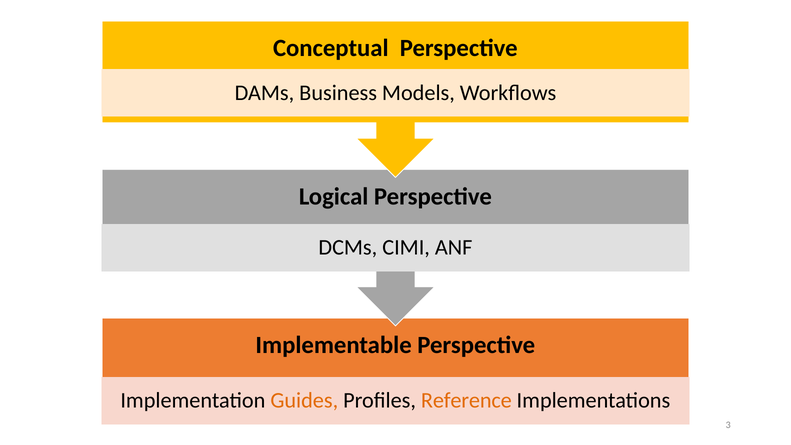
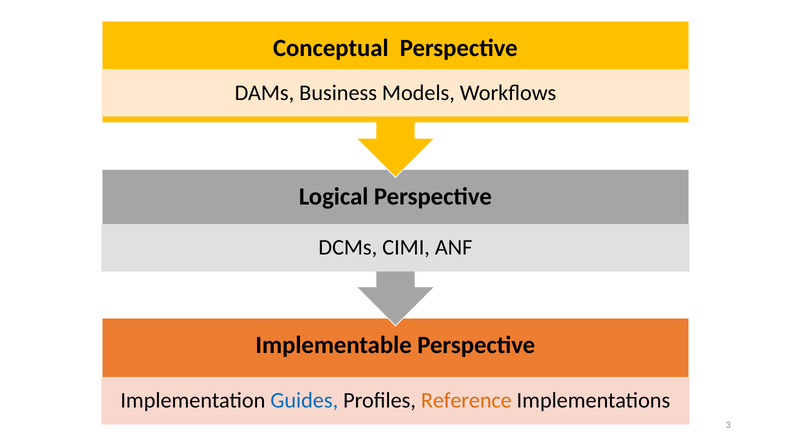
Guides colour: orange -> blue (304, 400)
